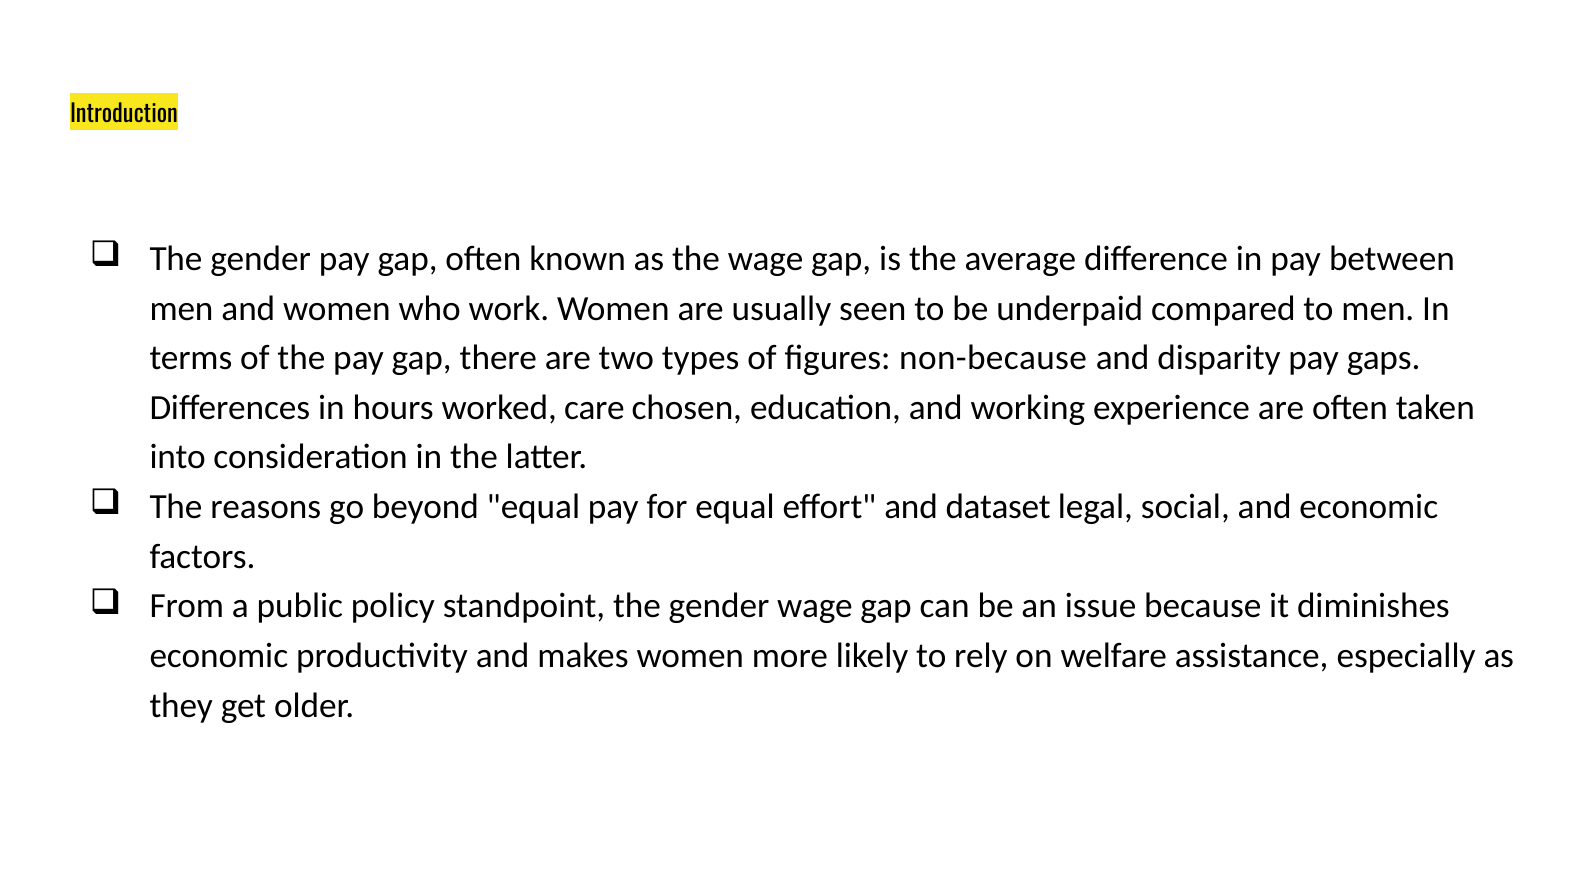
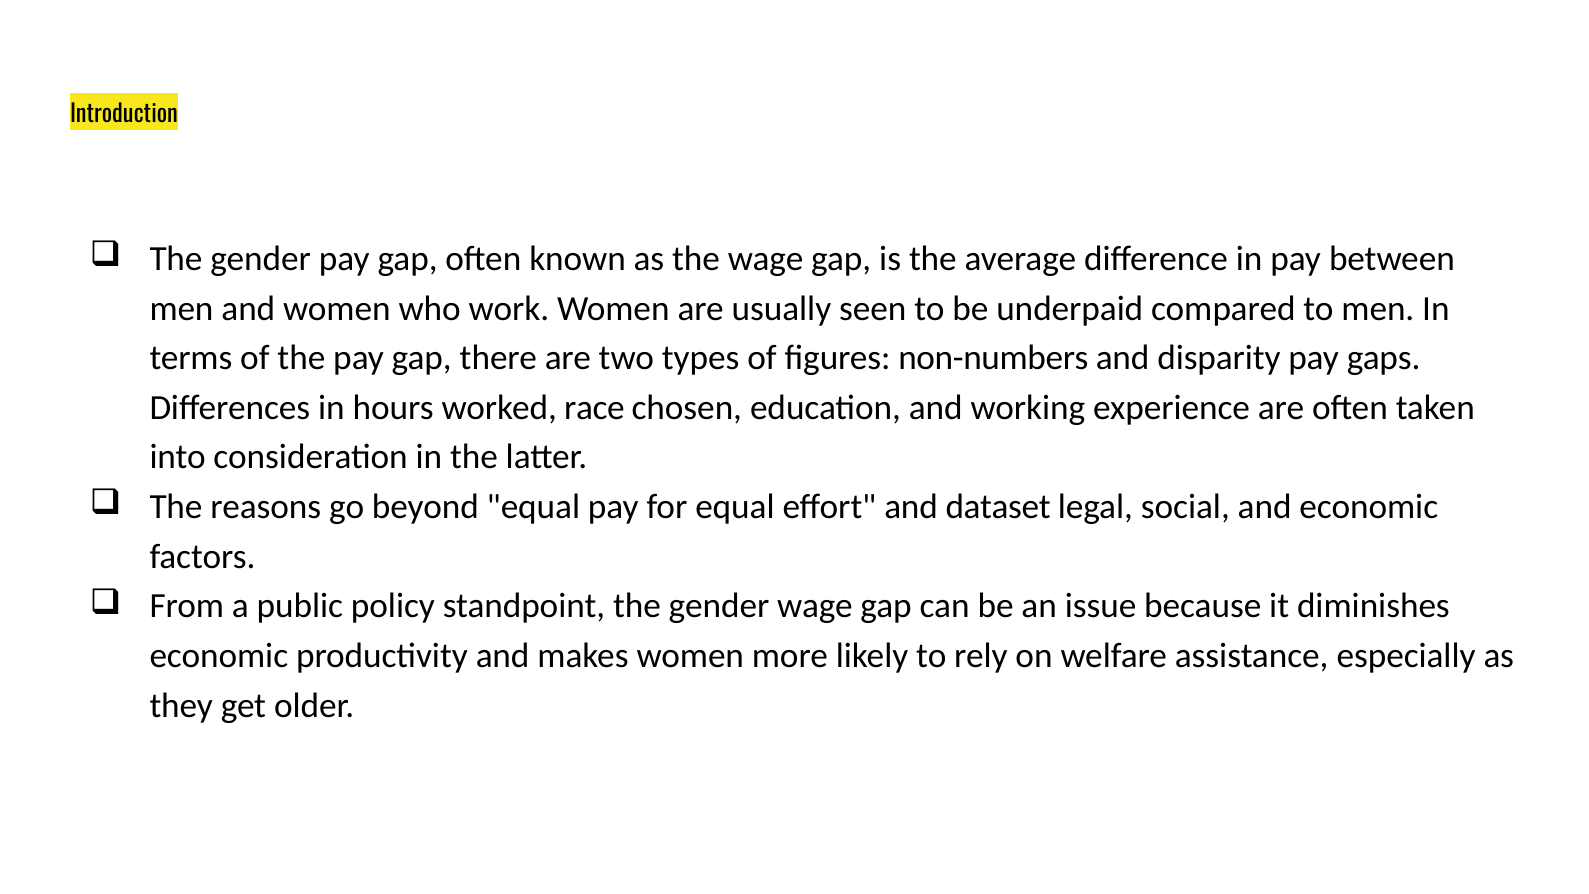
non-because: non-because -> non-numbers (993, 358)
care: care -> race (594, 408)
